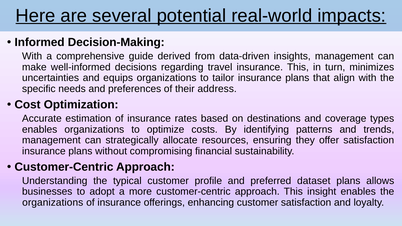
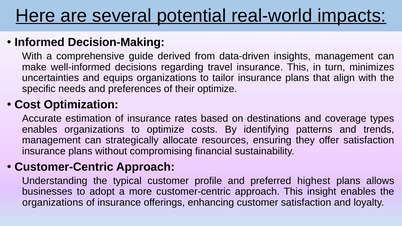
their address: address -> optimize (217, 89)
dataset: dataset -> highest (314, 181)
